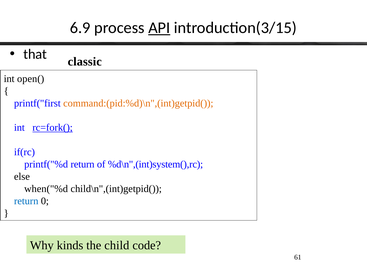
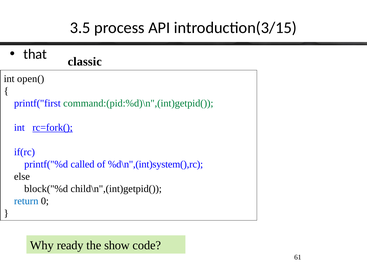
6.9: 6.9 -> 3.5 (80, 28)
API underline: present -> none (159, 28)
command:(pid:%d)\n",(int)getpid( colour: orange -> green (138, 103)
printf("%d return: return -> called (83, 164)
when("%d: when("%d -> block("%d (46, 189)
kinds: kinds -> ready (70, 246)
child: child -> show (117, 246)
